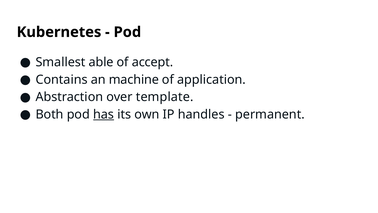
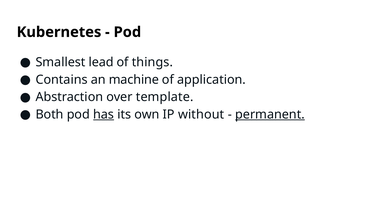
able: able -> lead (101, 62)
accept: accept -> things (152, 62)
handles: handles -> without (201, 114)
permanent underline: none -> present (270, 114)
